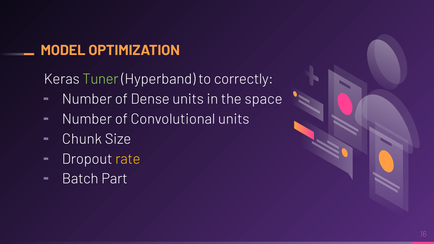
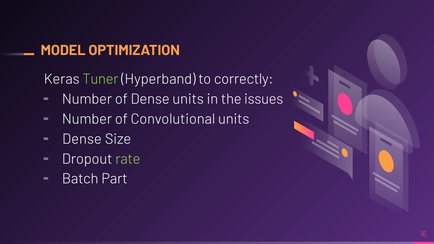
space: space -> issues (264, 99)
Chunk: Chunk -> Dense (82, 139)
rate colour: yellow -> light green (128, 159)
